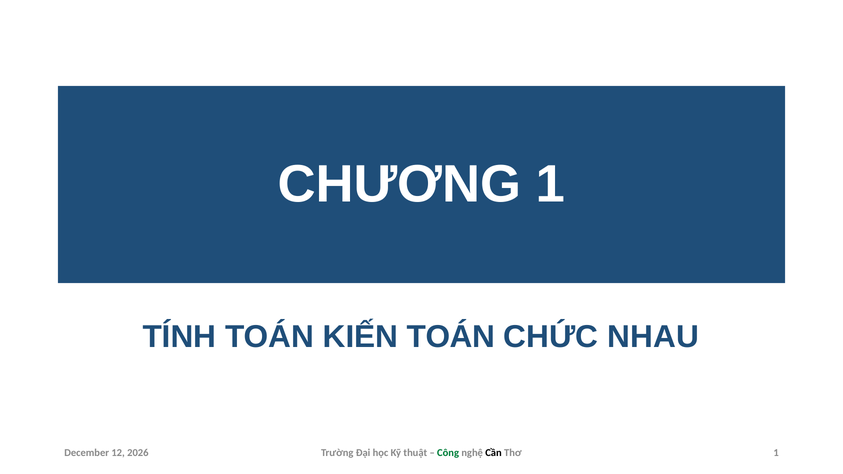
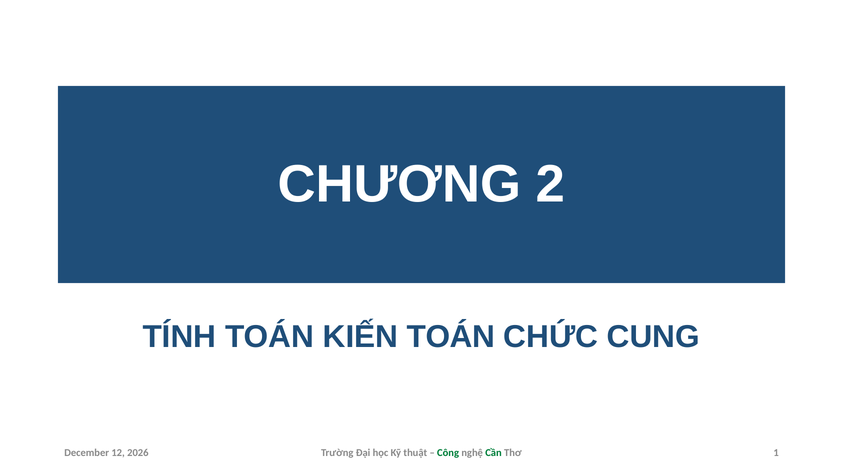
CHƯƠNG 1: 1 -> 2 (551, 184)
NHAU: NHAU -> CUNG (653, 337)
Cần colour: black -> green (494, 453)
